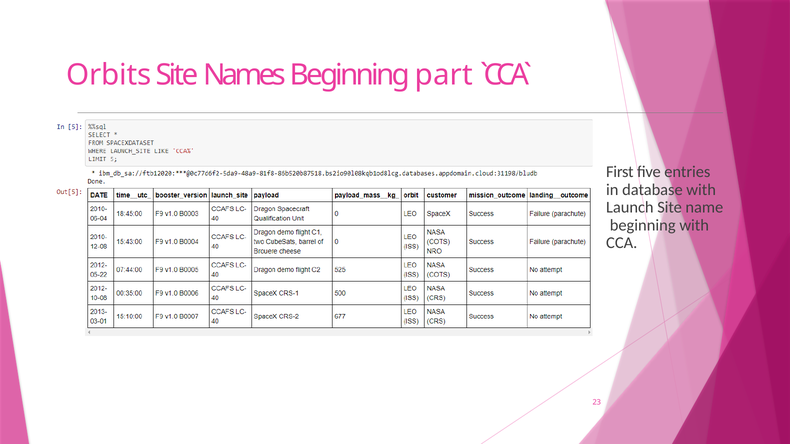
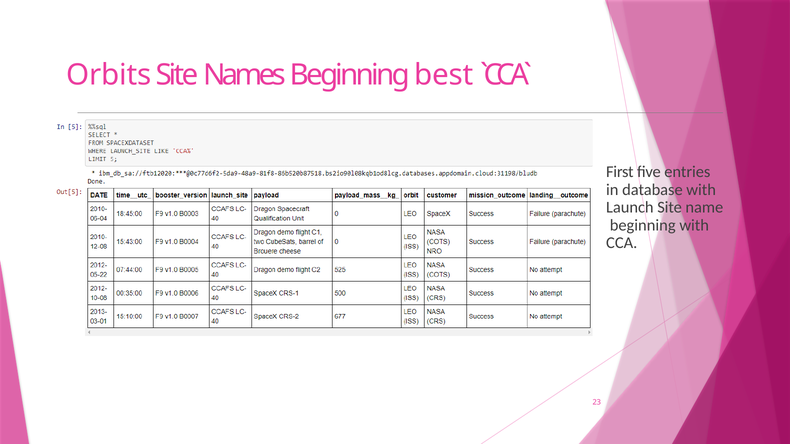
part: part -> best (444, 75)
